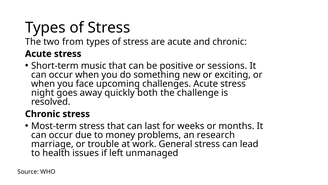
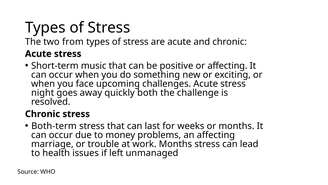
or sessions: sessions -> affecting (227, 66)
Most-term: Most-term -> Both-term (54, 126)
an research: research -> affecting (216, 135)
work General: General -> Months (175, 144)
